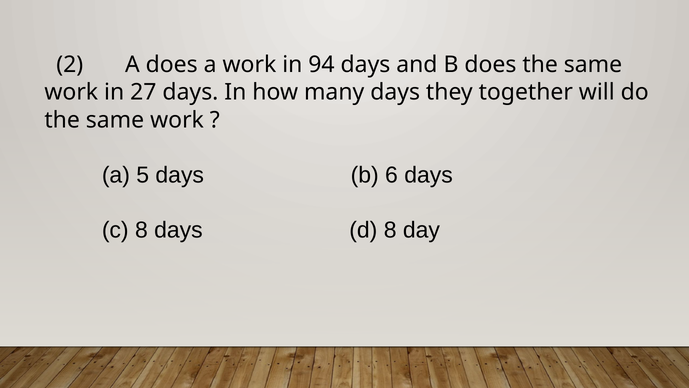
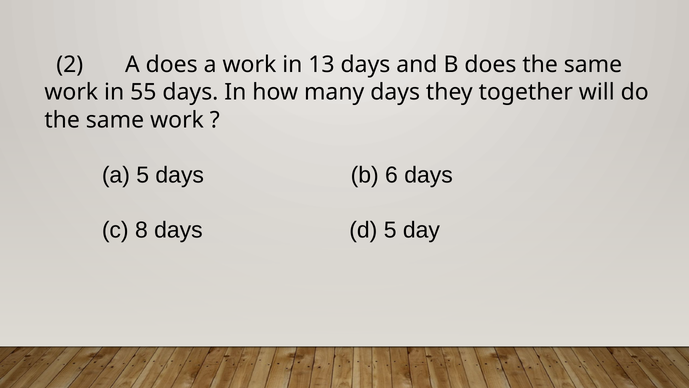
94: 94 -> 13 (321, 65)
27: 27 -> 55 (143, 92)
d 8: 8 -> 5 (390, 230)
